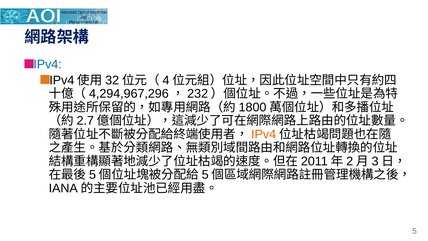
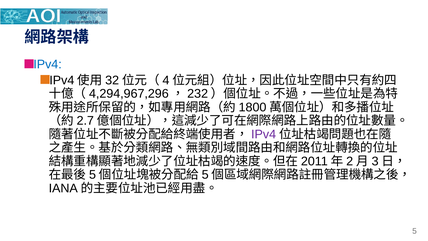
IPv4 colour: orange -> purple (264, 134)
